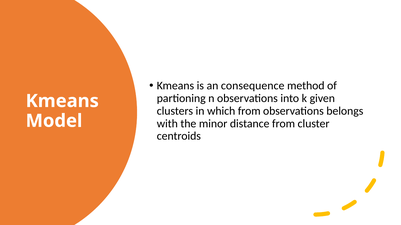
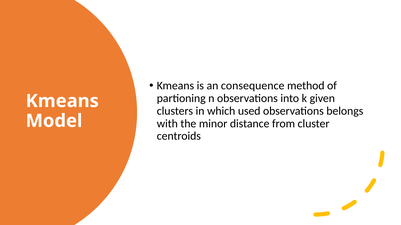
which from: from -> used (249, 111)
